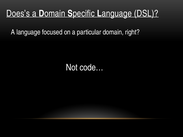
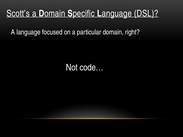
Does’s: Does’s -> Scott’s (18, 13)
